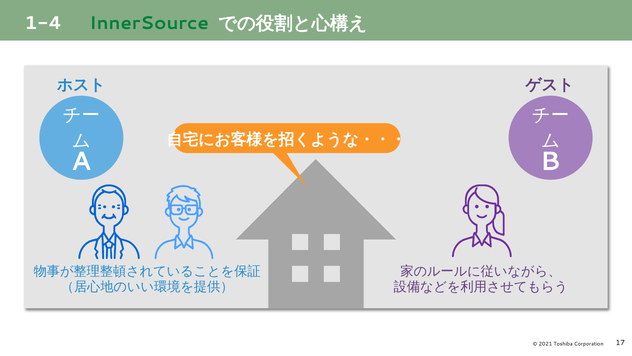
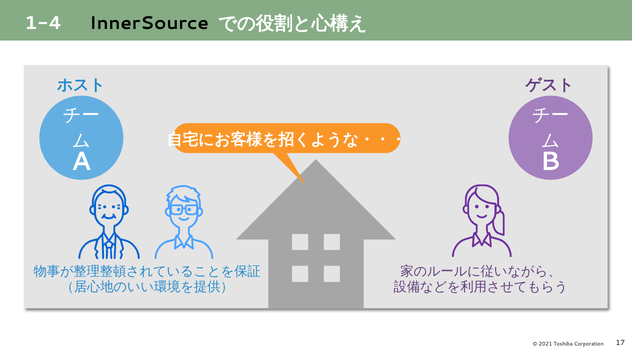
InnerSource colour: green -> black (149, 23)
